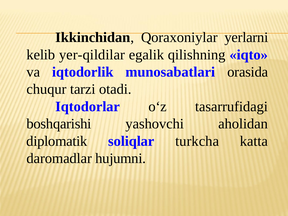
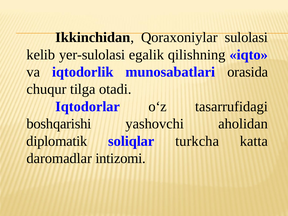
yerlarni: yerlarni -> sulolasi (246, 37)
yer-qildilar: yer-qildilar -> yer-sulolasi (92, 55)
tarzi: tarzi -> tilga (83, 89)
hujumni: hujumni -> intizomi (121, 158)
